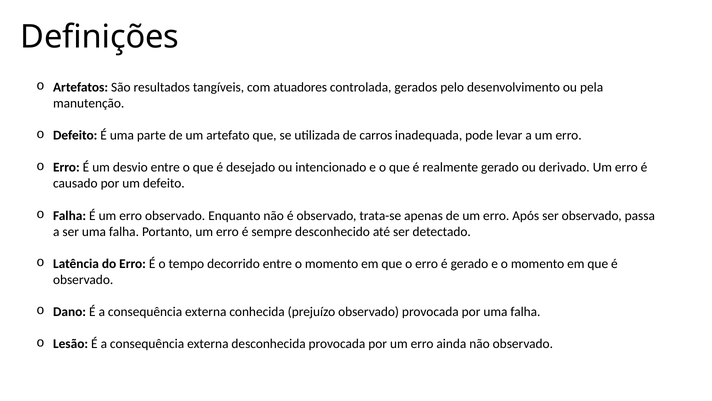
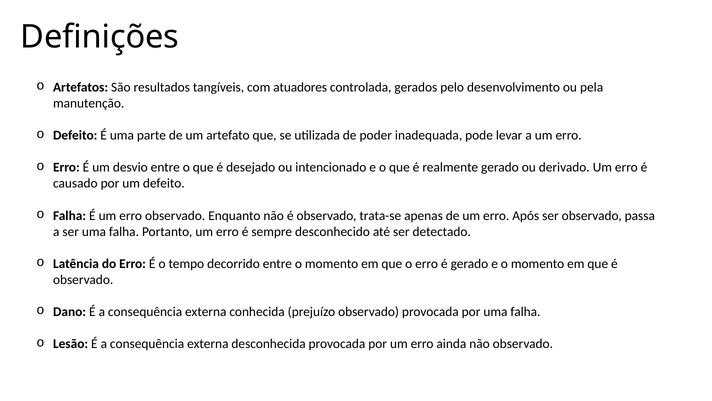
carros: carros -> poder (376, 135)
